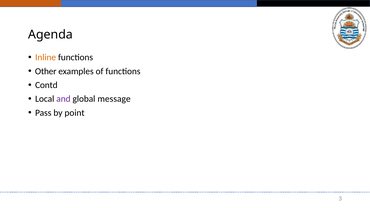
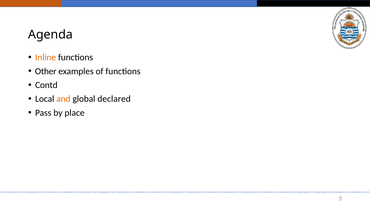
and colour: purple -> orange (63, 99)
message: message -> declared (114, 99)
point: point -> place (75, 113)
